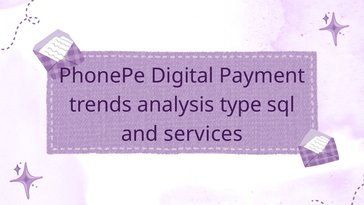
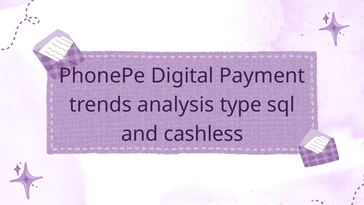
services: services -> cashless (203, 134)
